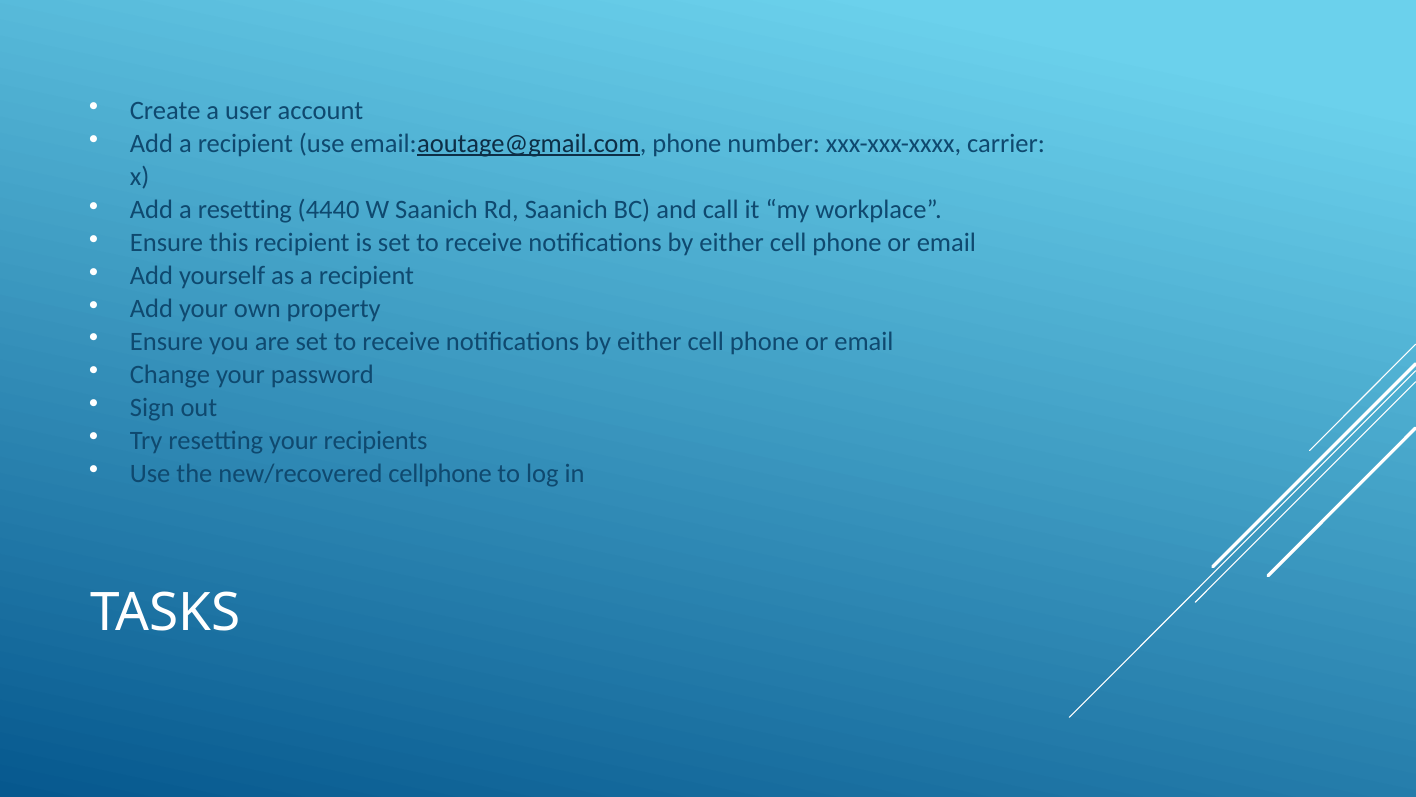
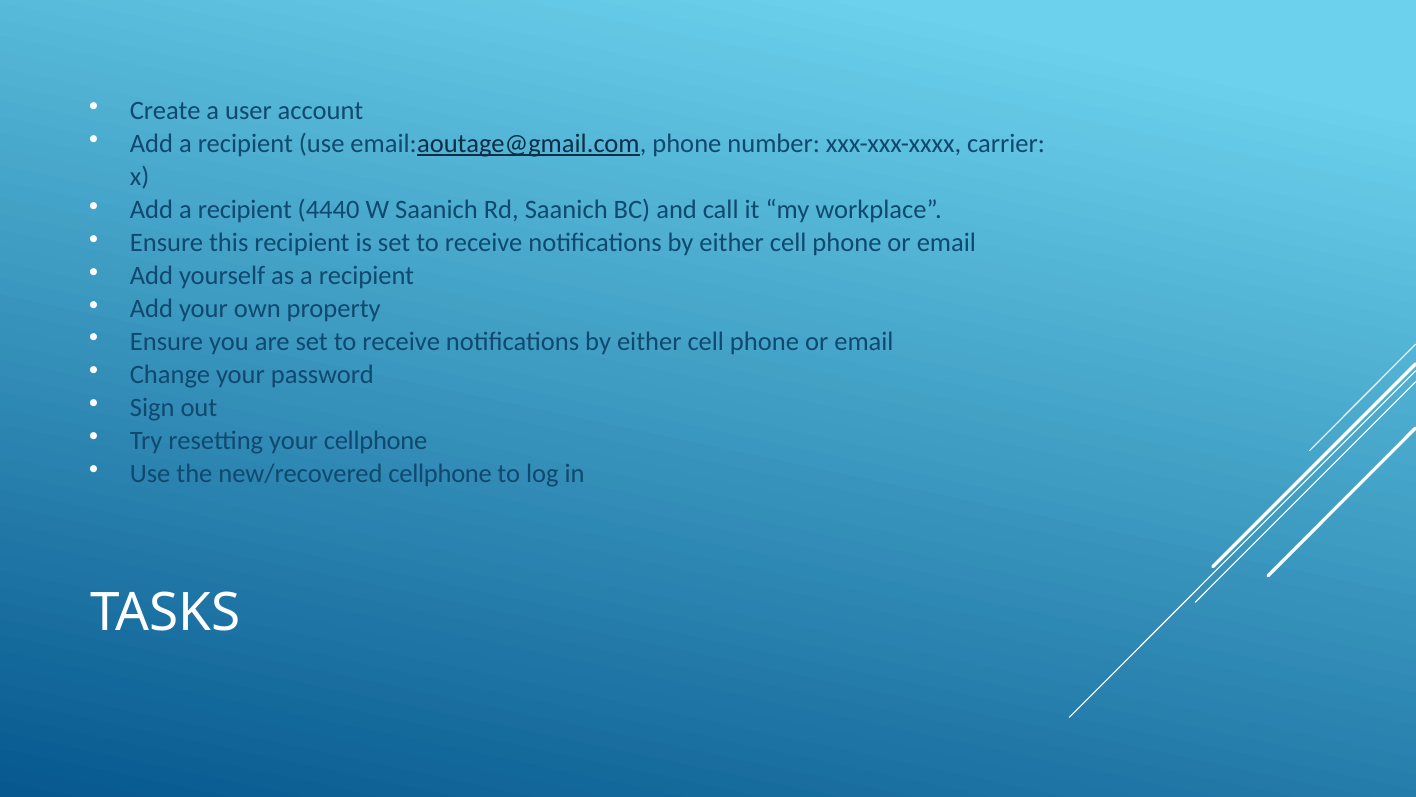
resetting: resetting -> recipient (245, 210)
your recipients: recipients -> cellphone (376, 440)
